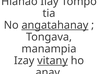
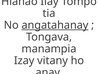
vitany underline: present -> none (53, 60)
